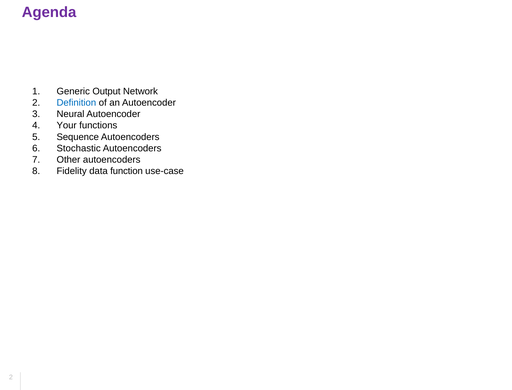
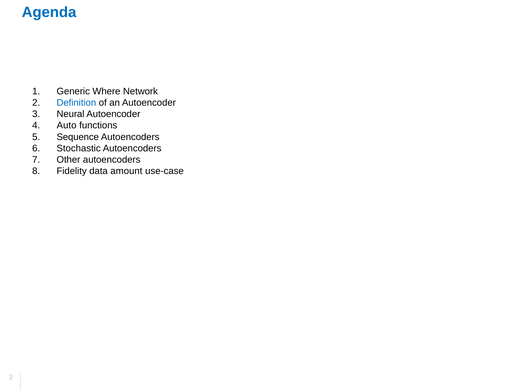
Agenda colour: purple -> blue (49, 12)
Output: Output -> Where (106, 91)
Your: Your -> Auto (67, 126)
function: function -> amount (126, 171)
